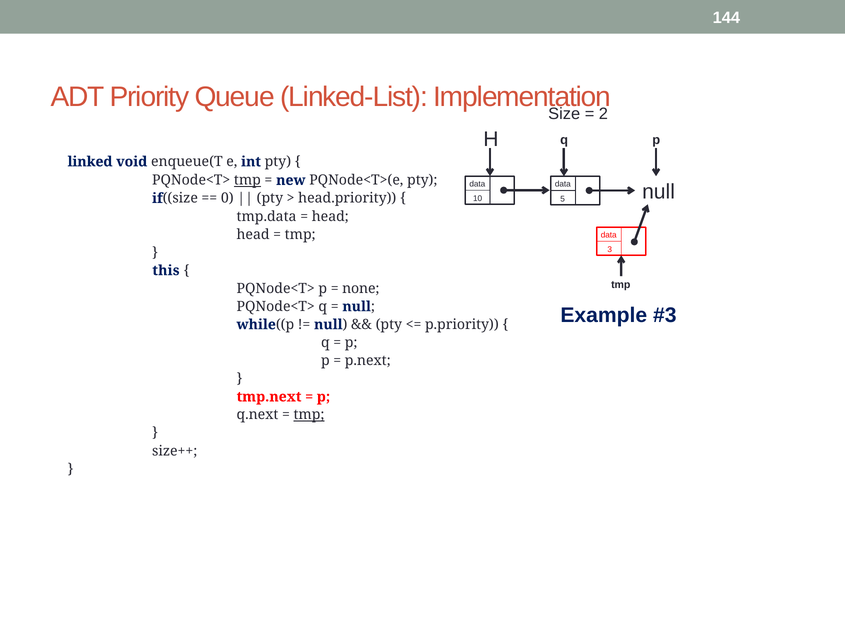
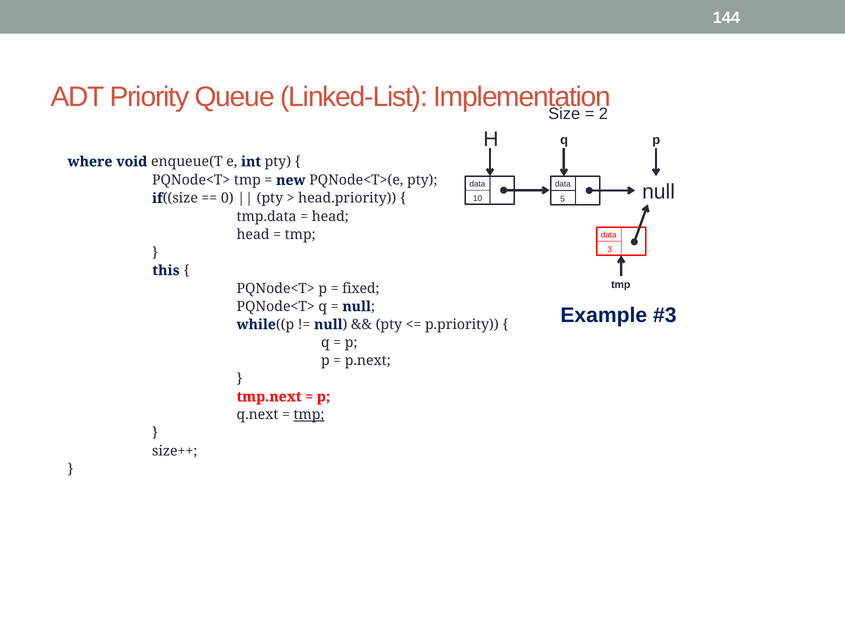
linked: linked -> where (90, 162)
tmp underline: present -> none (247, 180)
none: none -> fixed (361, 288)
